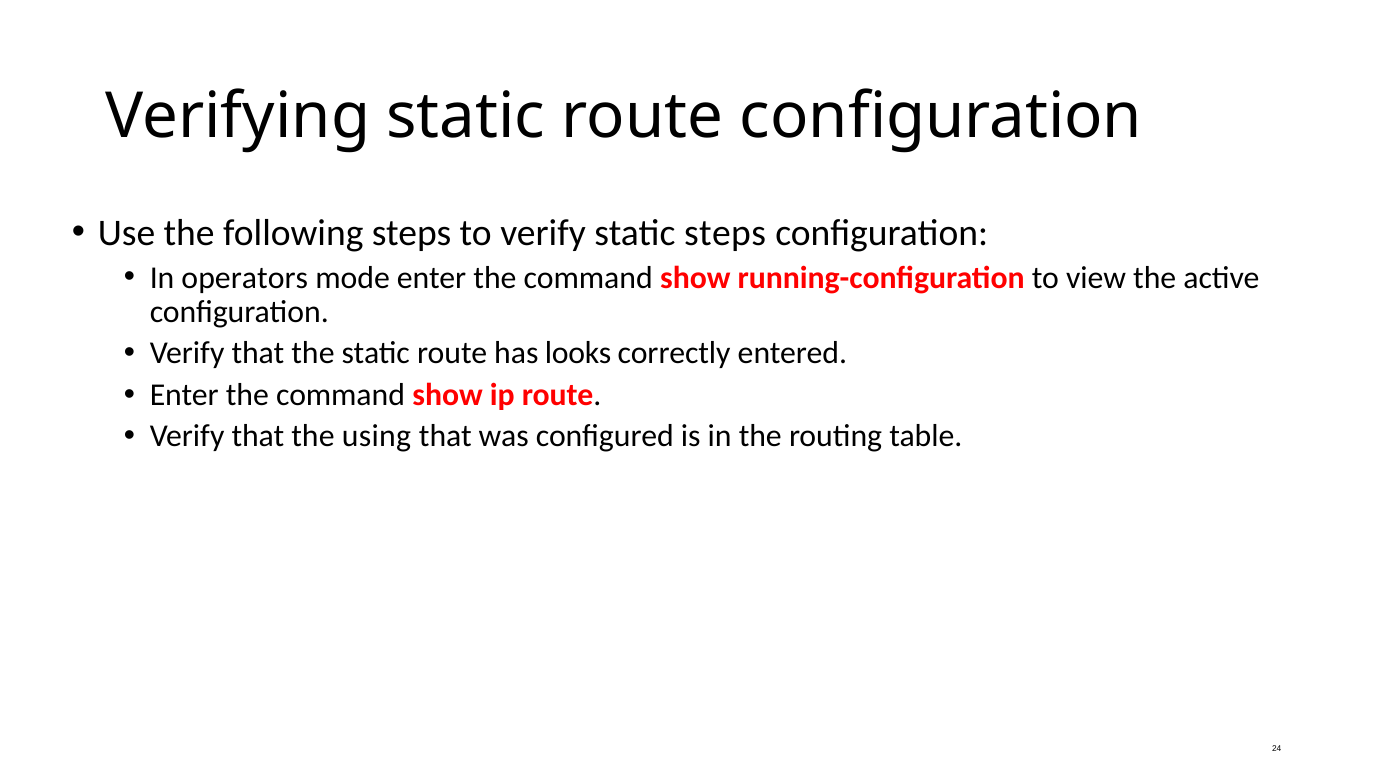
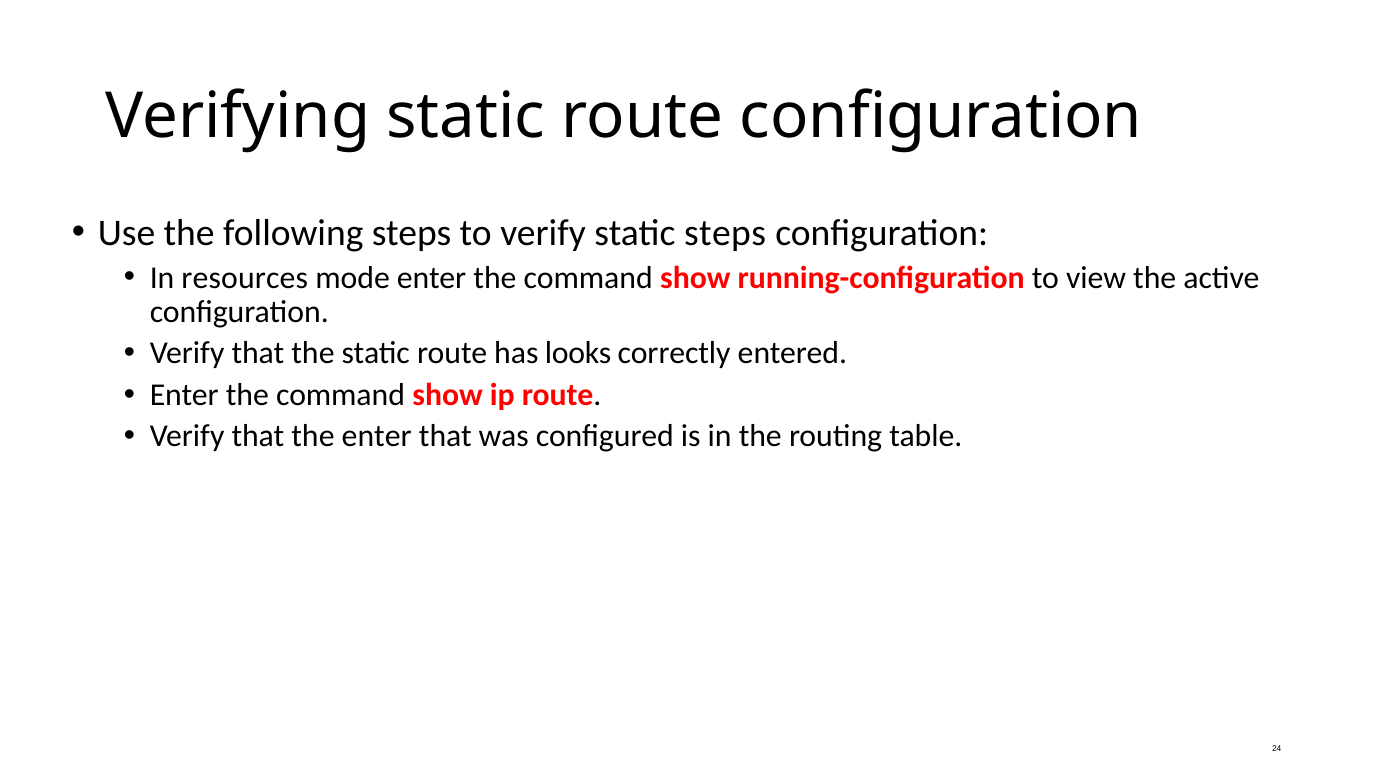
operators: operators -> resources (245, 278)
the using: using -> enter (377, 436)
